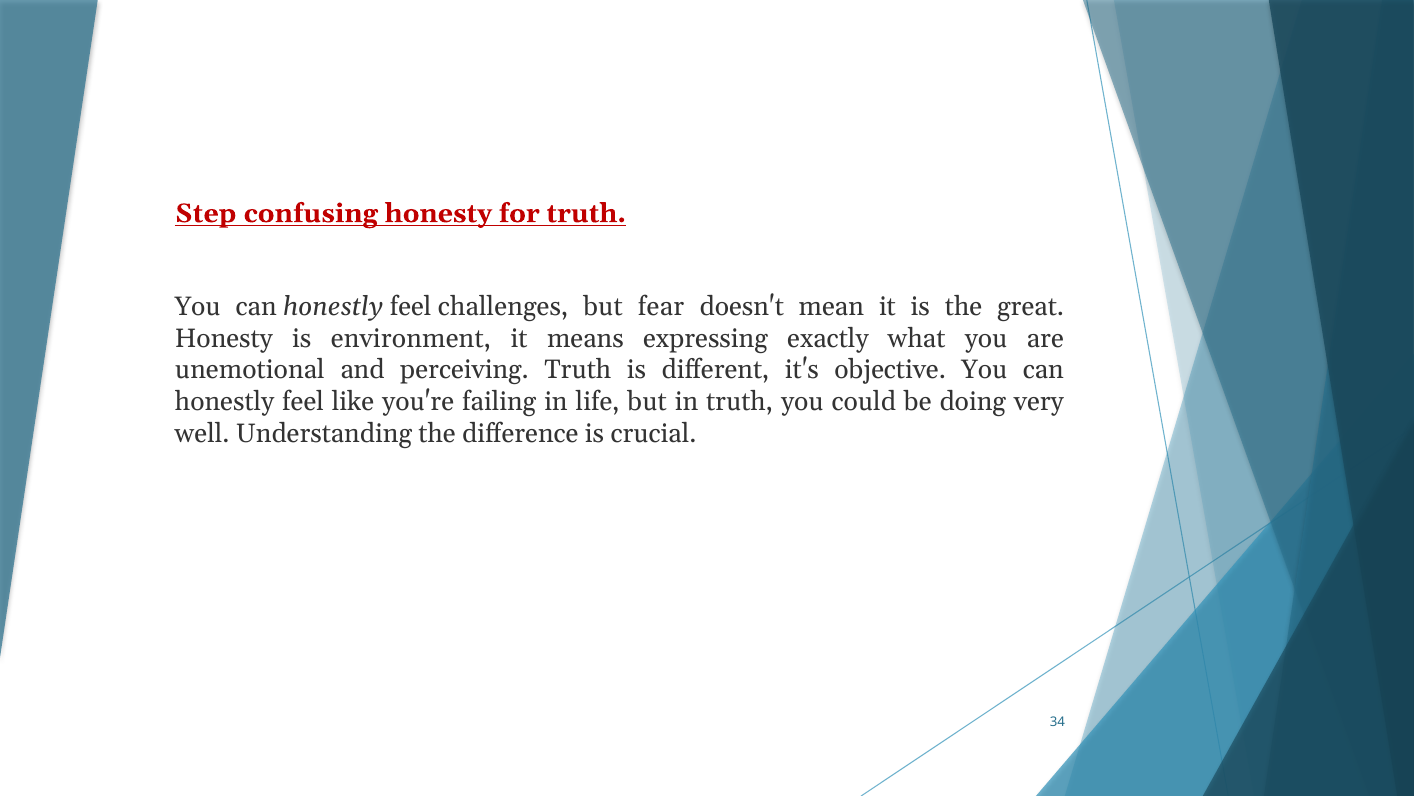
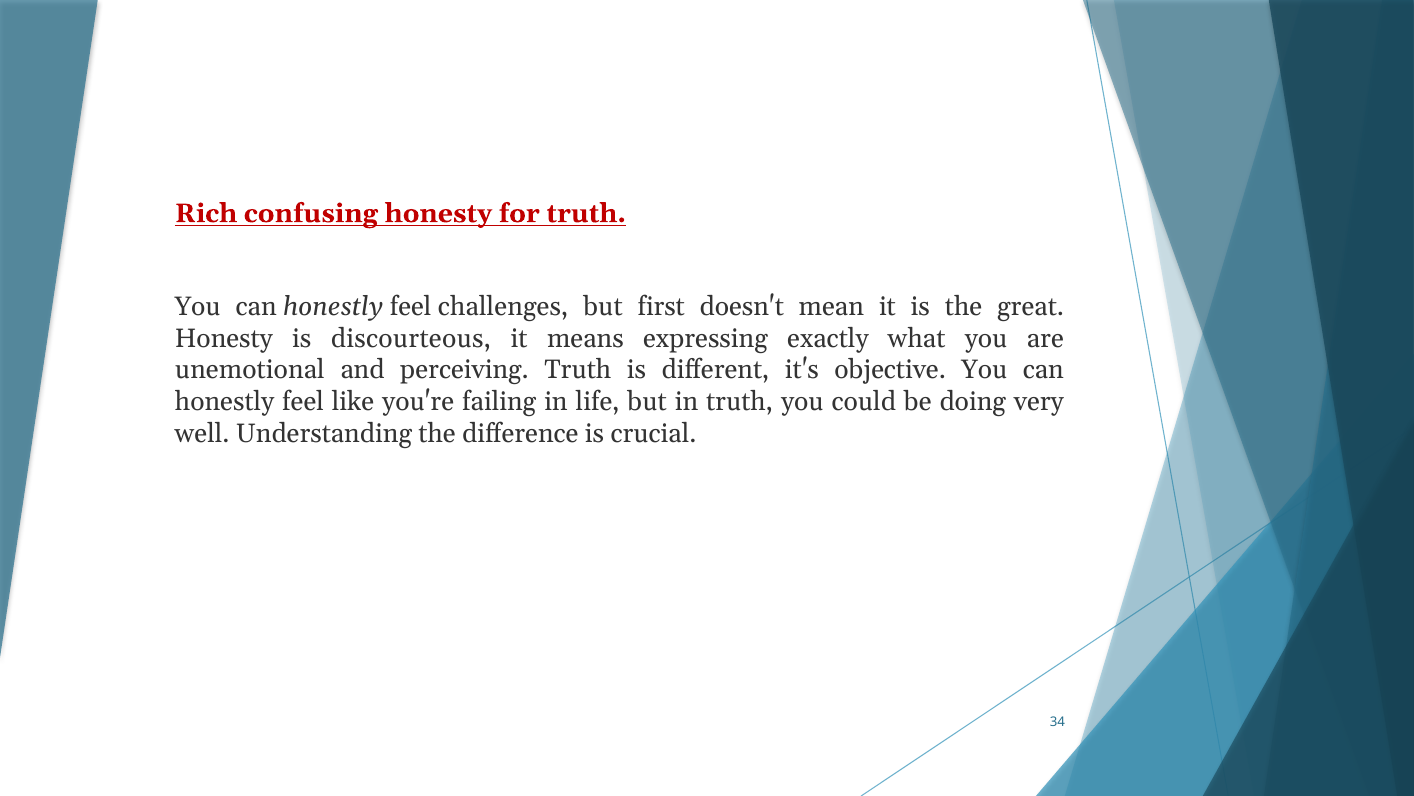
Step: Step -> Rich (206, 213)
fear: fear -> first (661, 306)
environment: environment -> discourteous (411, 338)
